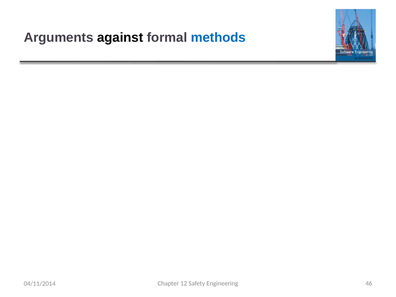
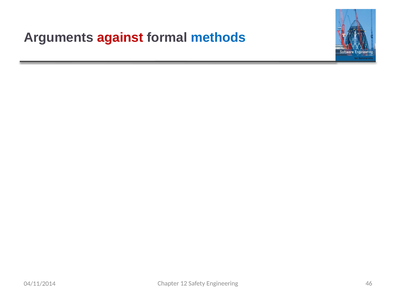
against colour: black -> red (120, 38)
